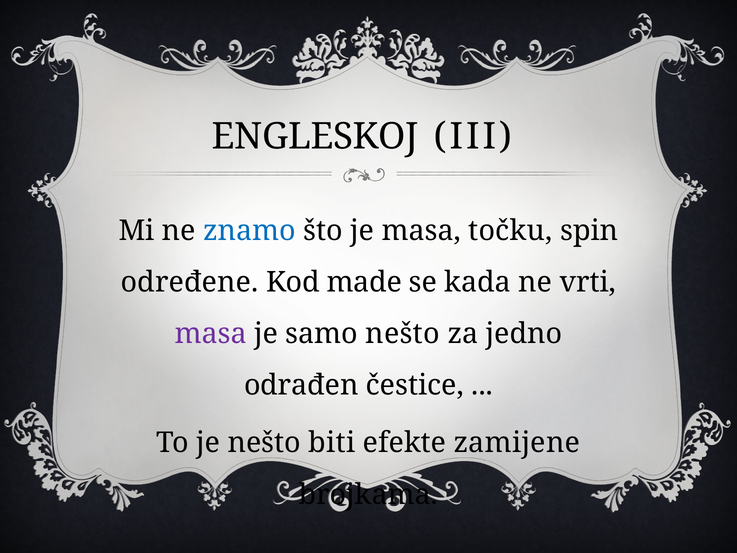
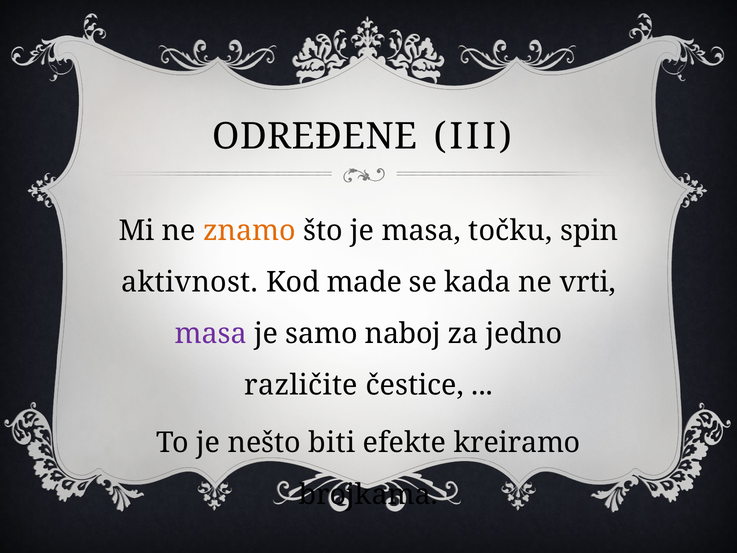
ENGLESKOJ: ENGLESKOJ -> ODREĐENE (315, 136)
znamo colour: blue -> orange (250, 230)
određene: određene -> aktivnost (190, 282)
samo nešto: nešto -> naboj (403, 334)
odrađen: odrađen -> različite (301, 385)
zamijene: zamijene -> kreiramo (517, 443)
